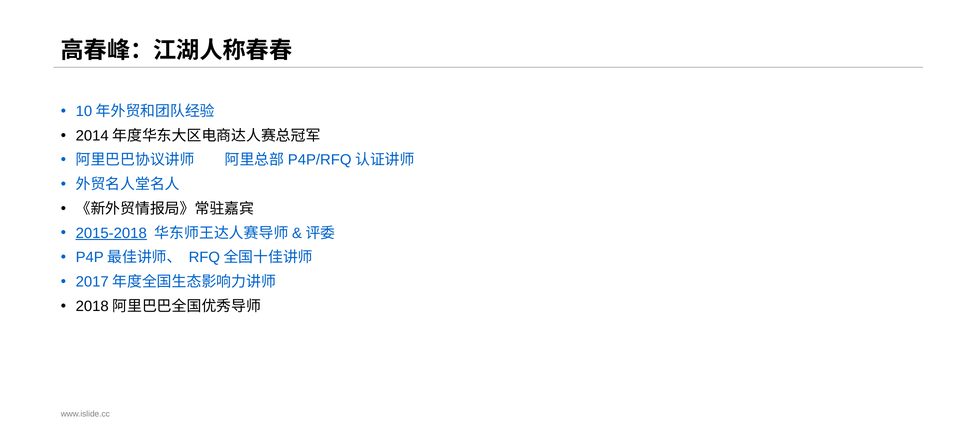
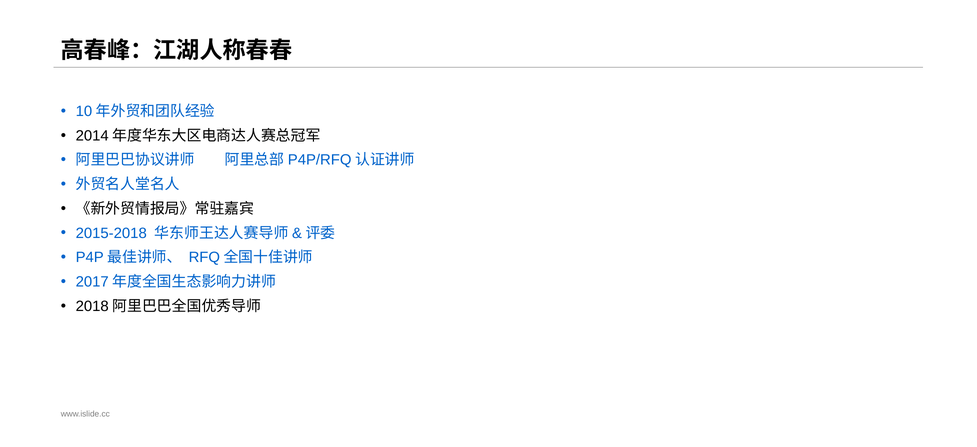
2015-2018 underline: present -> none (111, 233)
